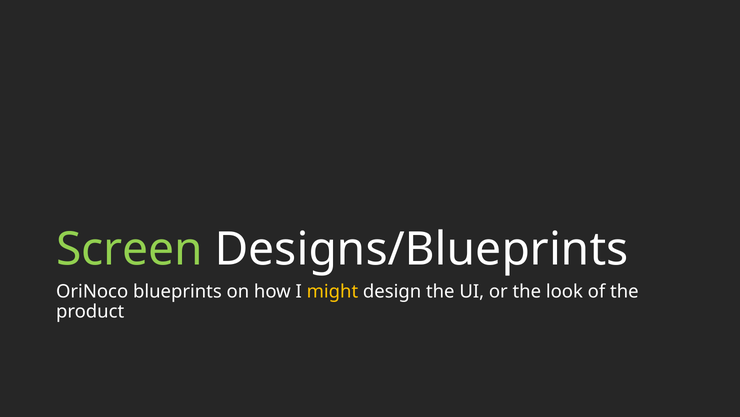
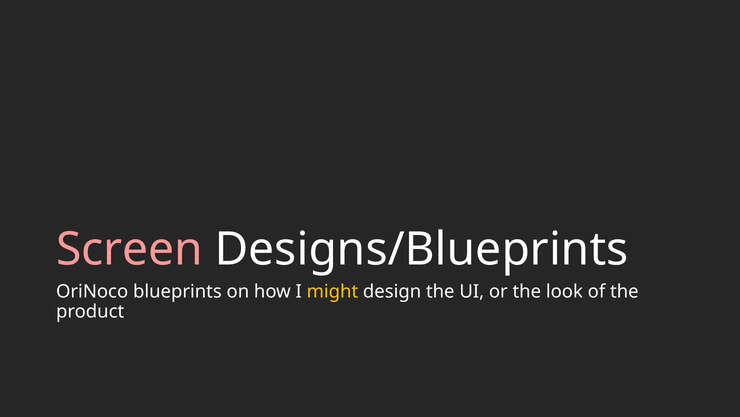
Screen colour: light green -> pink (129, 249)
